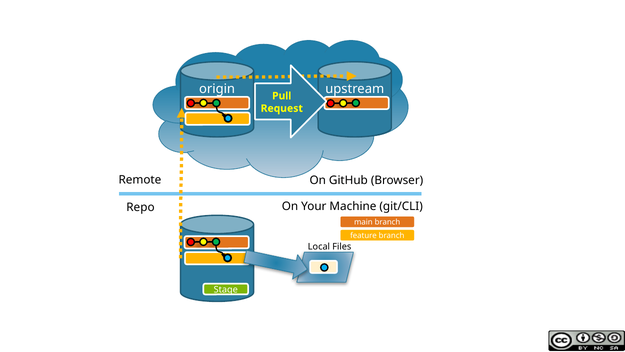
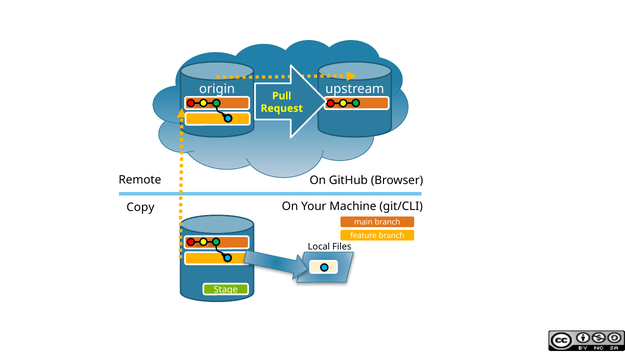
Repo: Repo -> Copy (140, 207)
